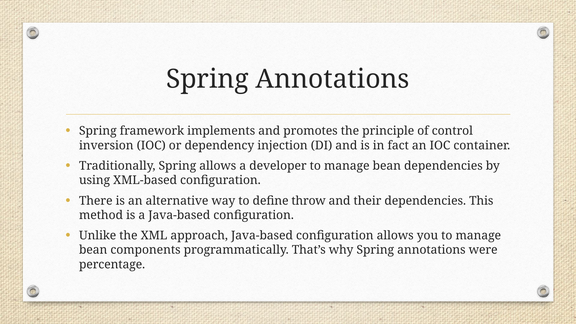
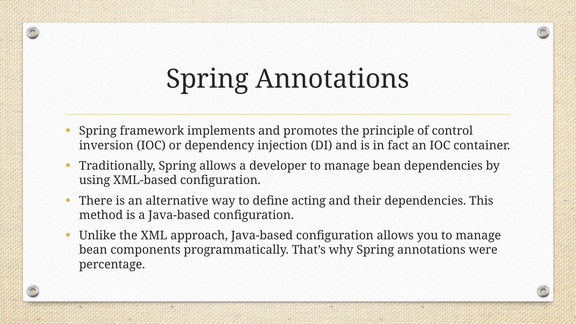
throw: throw -> acting (309, 201)
